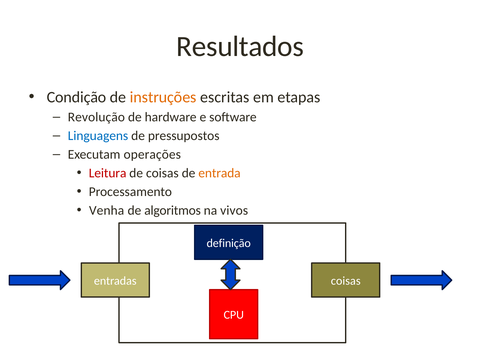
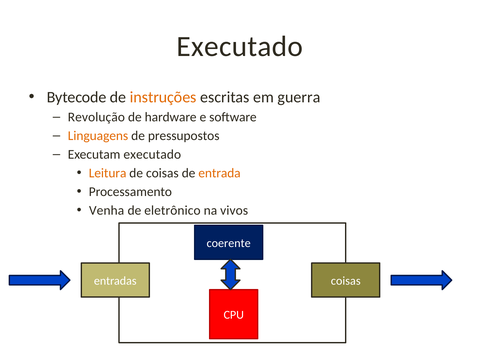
Resultados: Resultados -> Executado (240, 46)
Condição: Condição -> Bytecode (77, 97)
etapas: etapas -> guerra (299, 97)
Linguagens colour: blue -> orange (98, 136)
Executam operações: operações -> executado (152, 155)
Leitura colour: red -> orange (108, 173)
algoritmos: algoritmos -> eletrônico (172, 211)
definição: definição -> coerente (229, 243)
